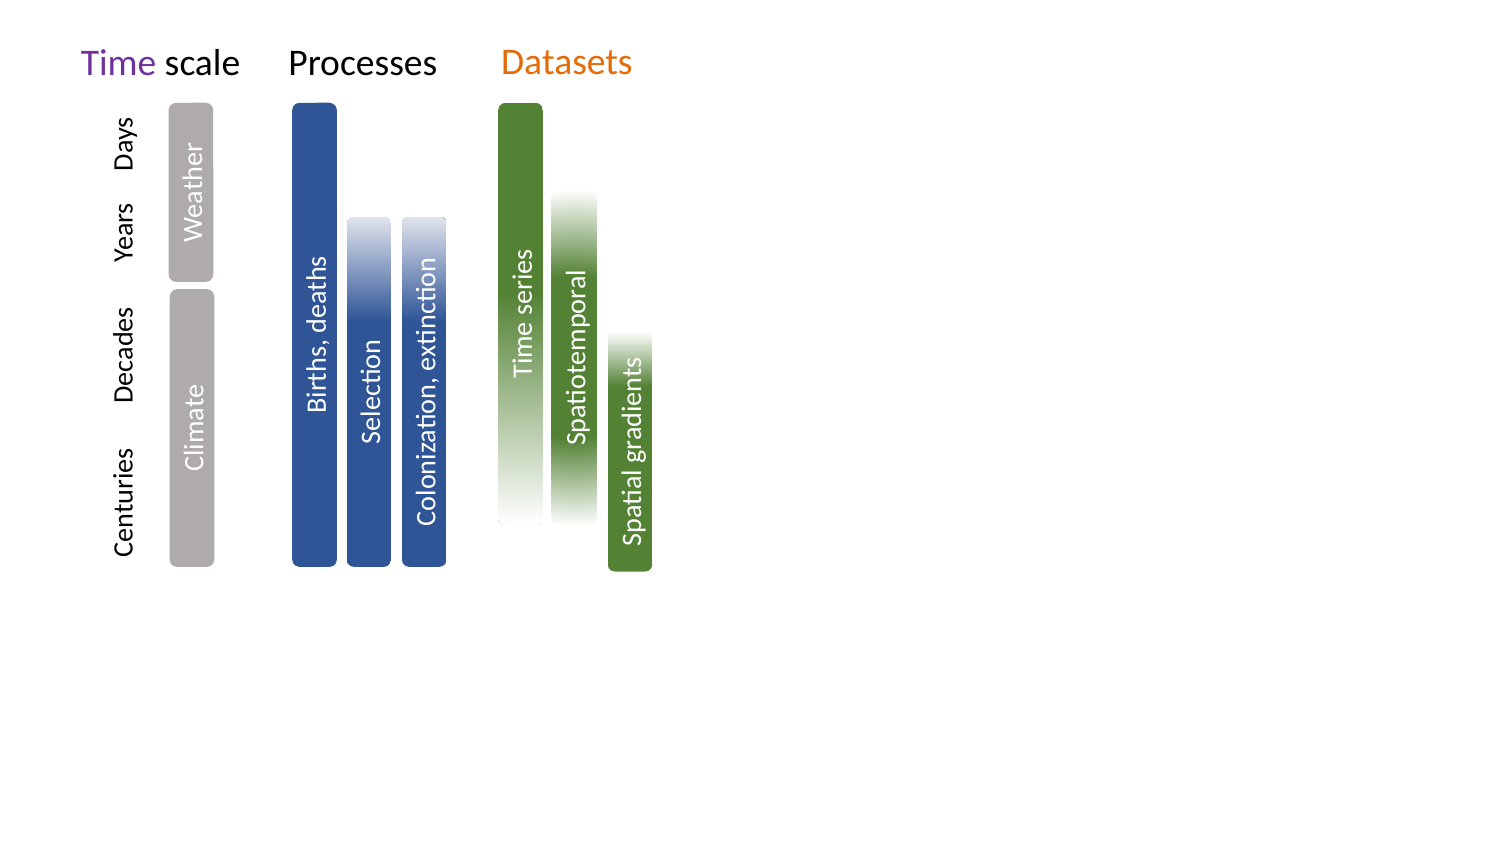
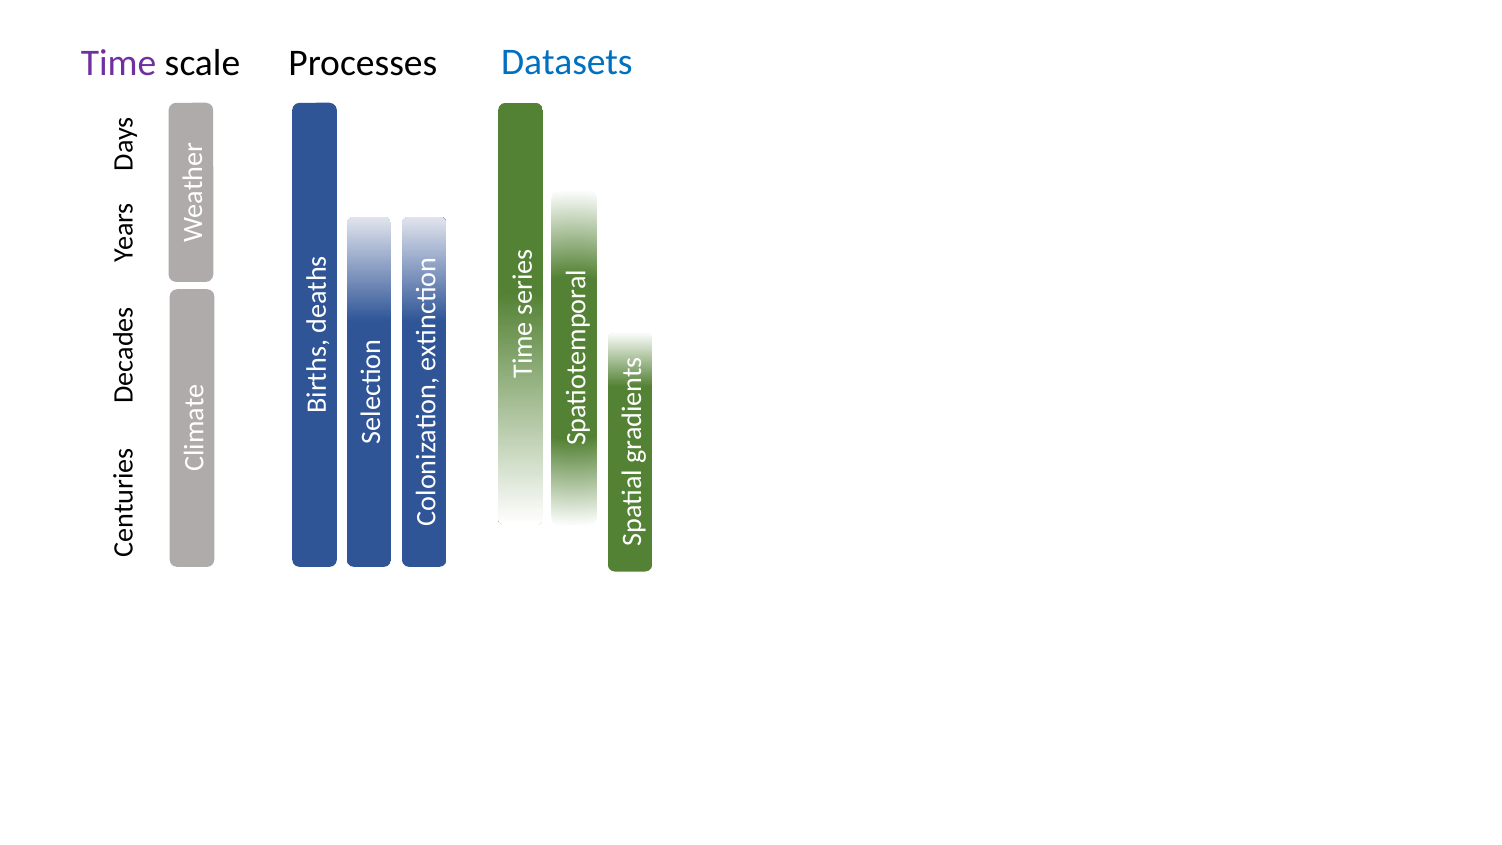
Datasets colour: orange -> blue (567, 62)
